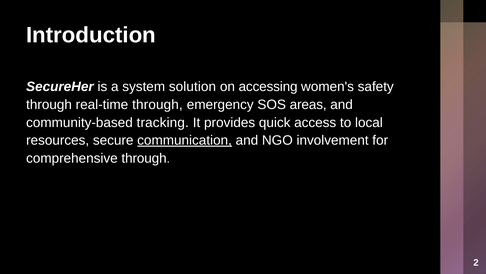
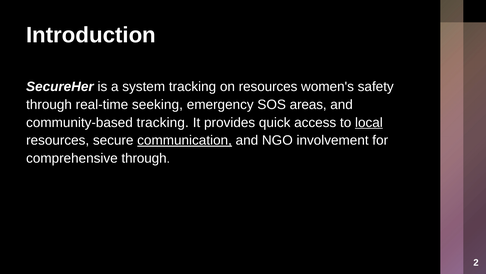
system solution: solution -> tracking (192, 87)
on accessing: accessing -> resources (268, 87)
real-time through: through -> seeking (157, 104)
local underline: none -> present (369, 122)
